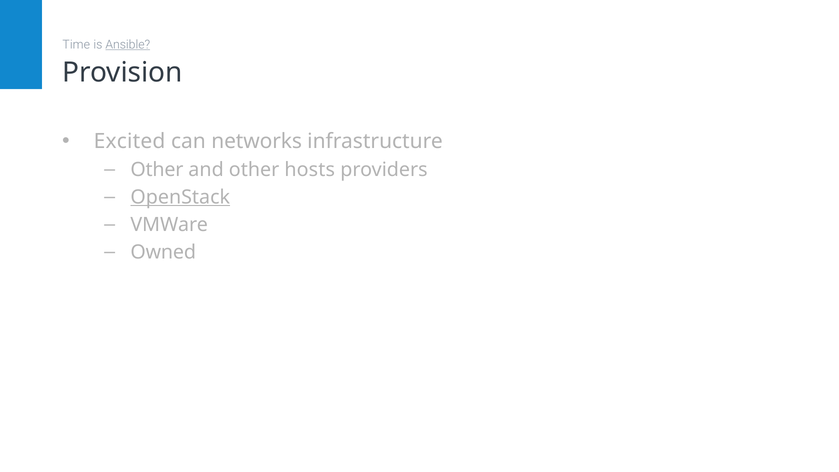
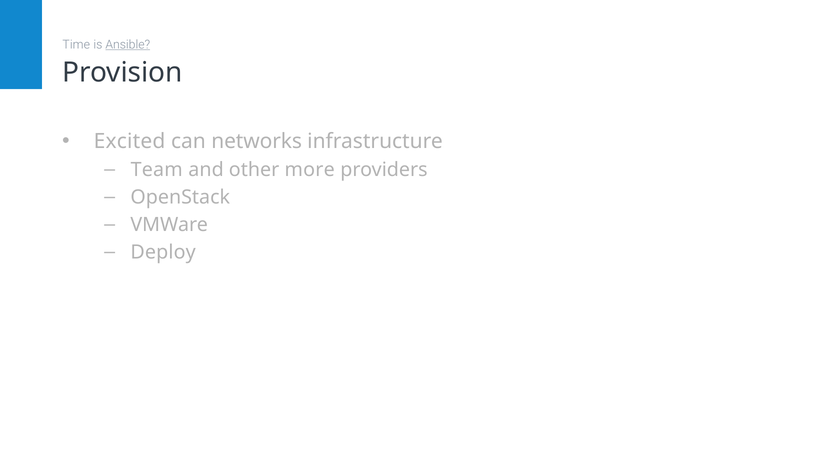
Other: Other -> Team (157, 170)
hosts: hosts -> more (310, 170)
OpenStack underline: present -> none (180, 197)
Owned: Owned -> Deploy (163, 252)
